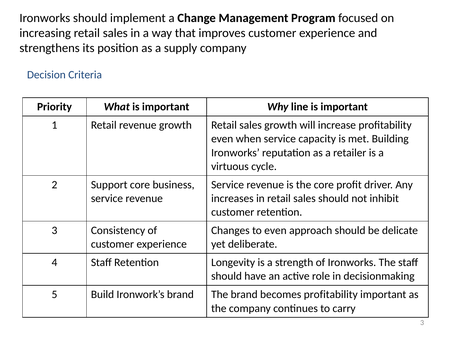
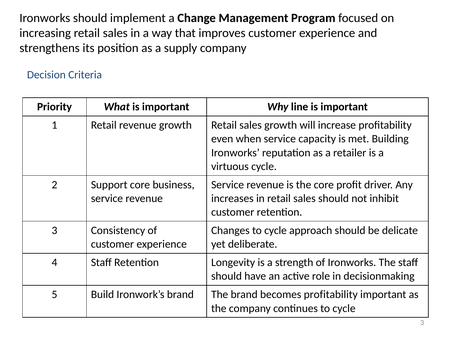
Changes to even: even -> cycle (276, 231)
continues to carry: carry -> cycle (344, 309)
